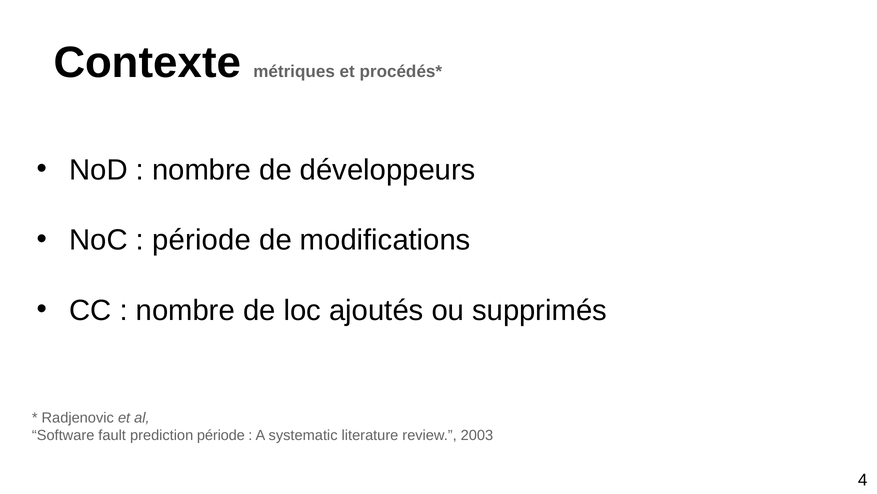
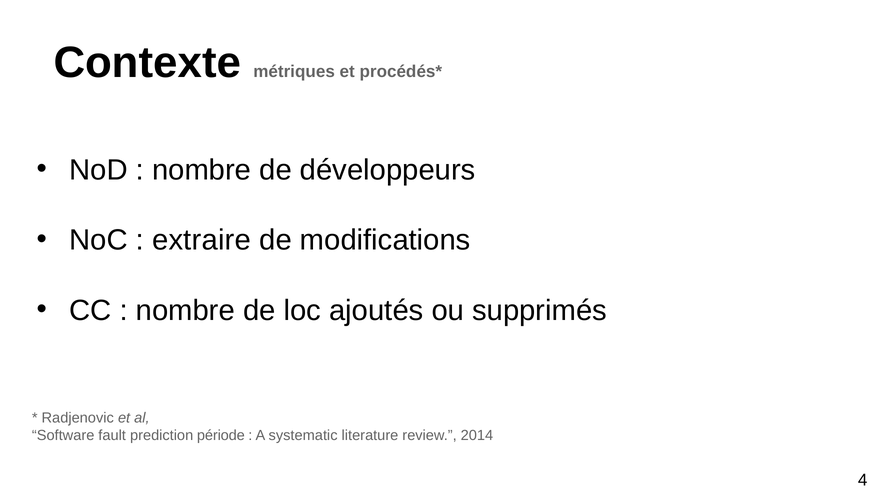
période: période -> extraire (202, 240)
2003: 2003 -> 2014 (477, 435)
